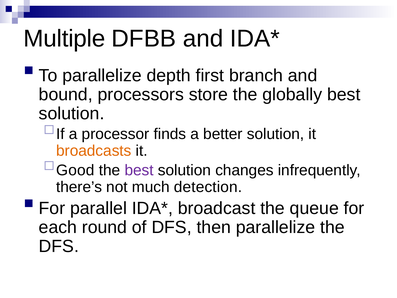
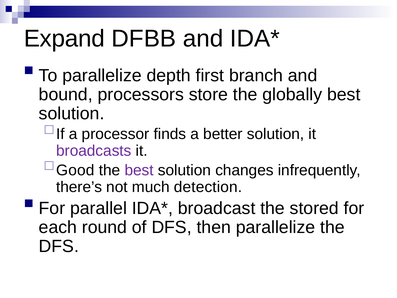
Multiple: Multiple -> Expand (64, 39)
broadcasts colour: orange -> purple (94, 151)
queue: queue -> stored (314, 208)
